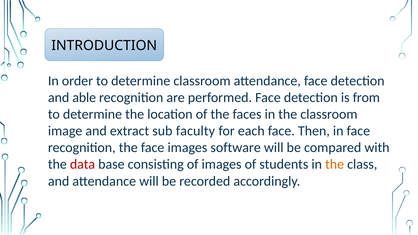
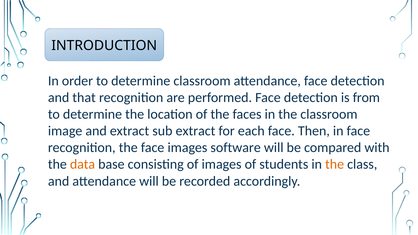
able: able -> that (84, 98)
sub faculty: faculty -> extract (195, 131)
data colour: red -> orange (83, 164)
